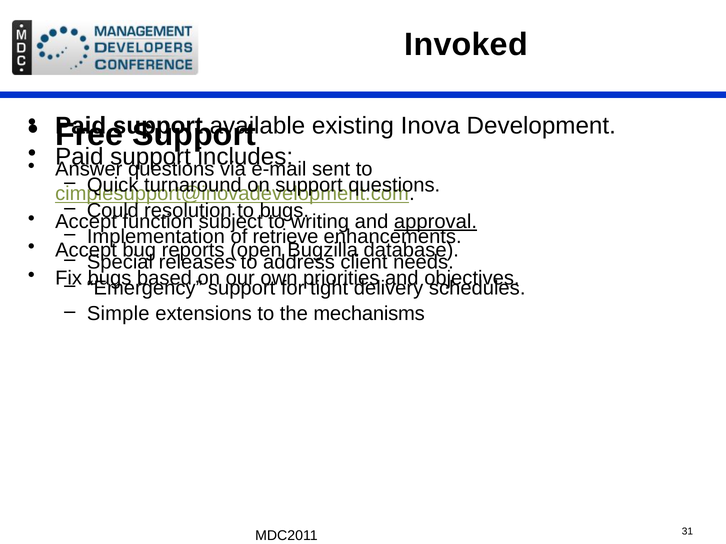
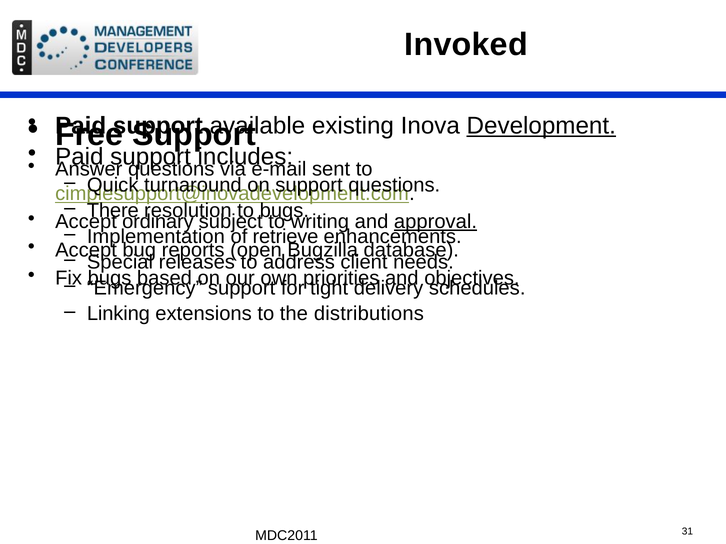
Development underline: none -> present (541, 126)
Could: Could -> There (113, 211)
function: function -> ordinary (158, 222)
Simple: Simple -> Linking (118, 314)
mechanisms: mechanisms -> distributions (369, 314)
